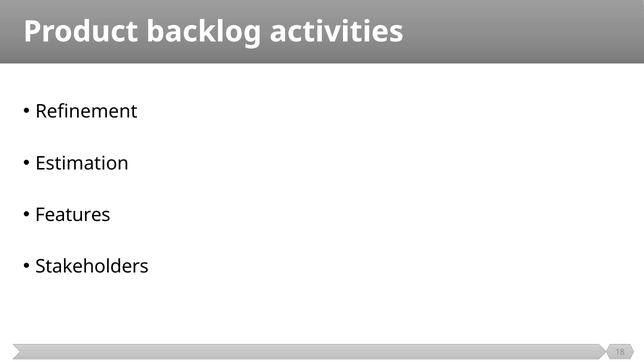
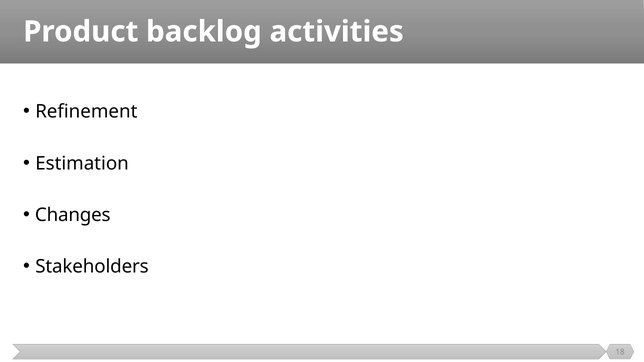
Features: Features -> Changes (73, 215)
